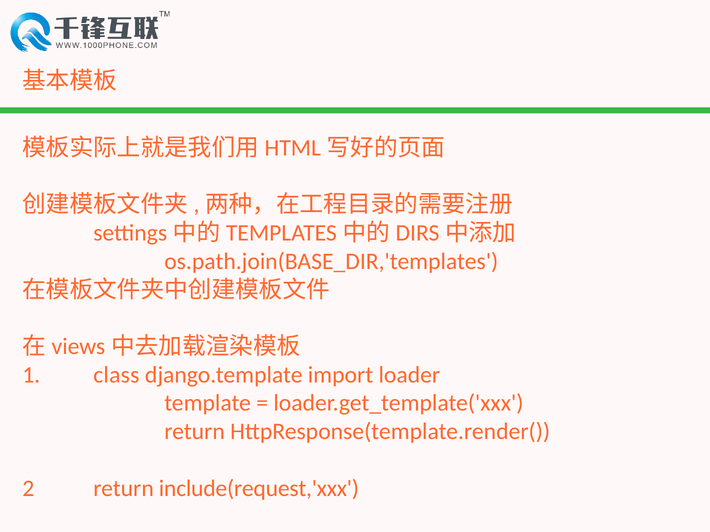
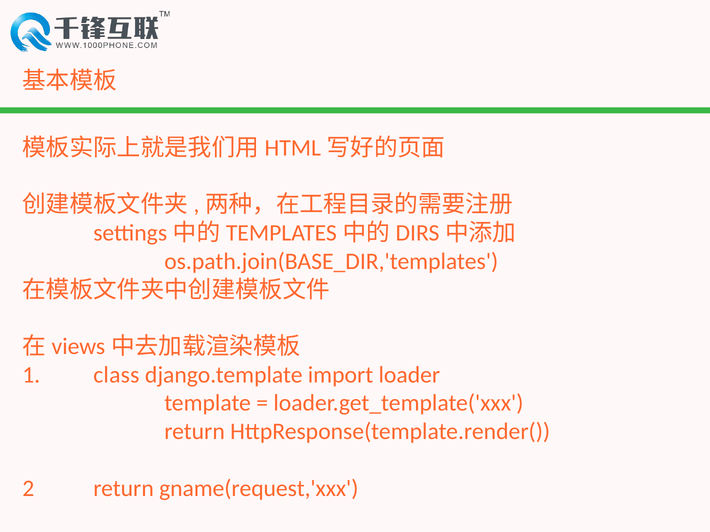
include(request,'xxx: include(request,'xxx -> gname(request,'xxx (259, 489)
